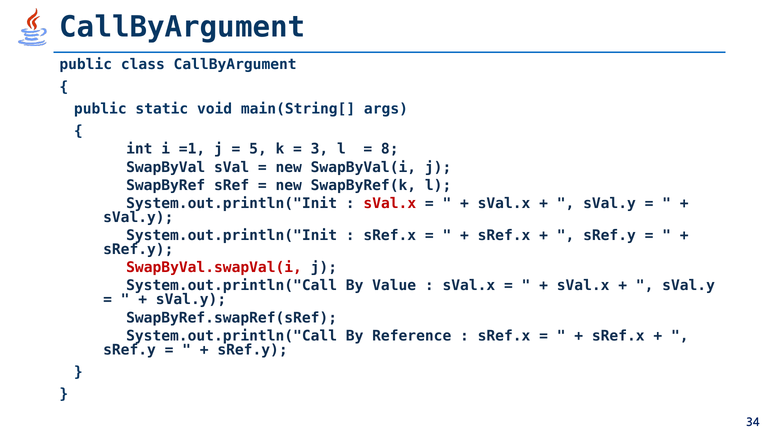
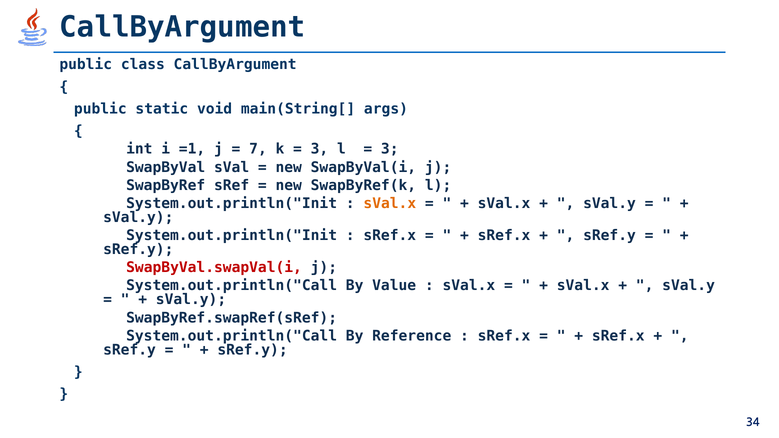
5: 5 -> 7 (258, 149)
8: 8 -> 3 (390, 149)
sVal.x colour: red -> orange (390, 203)
